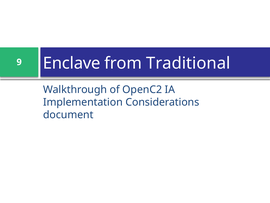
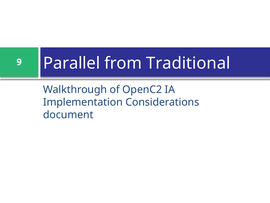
Enclave: Enclave -> Parallel (72, 63)
